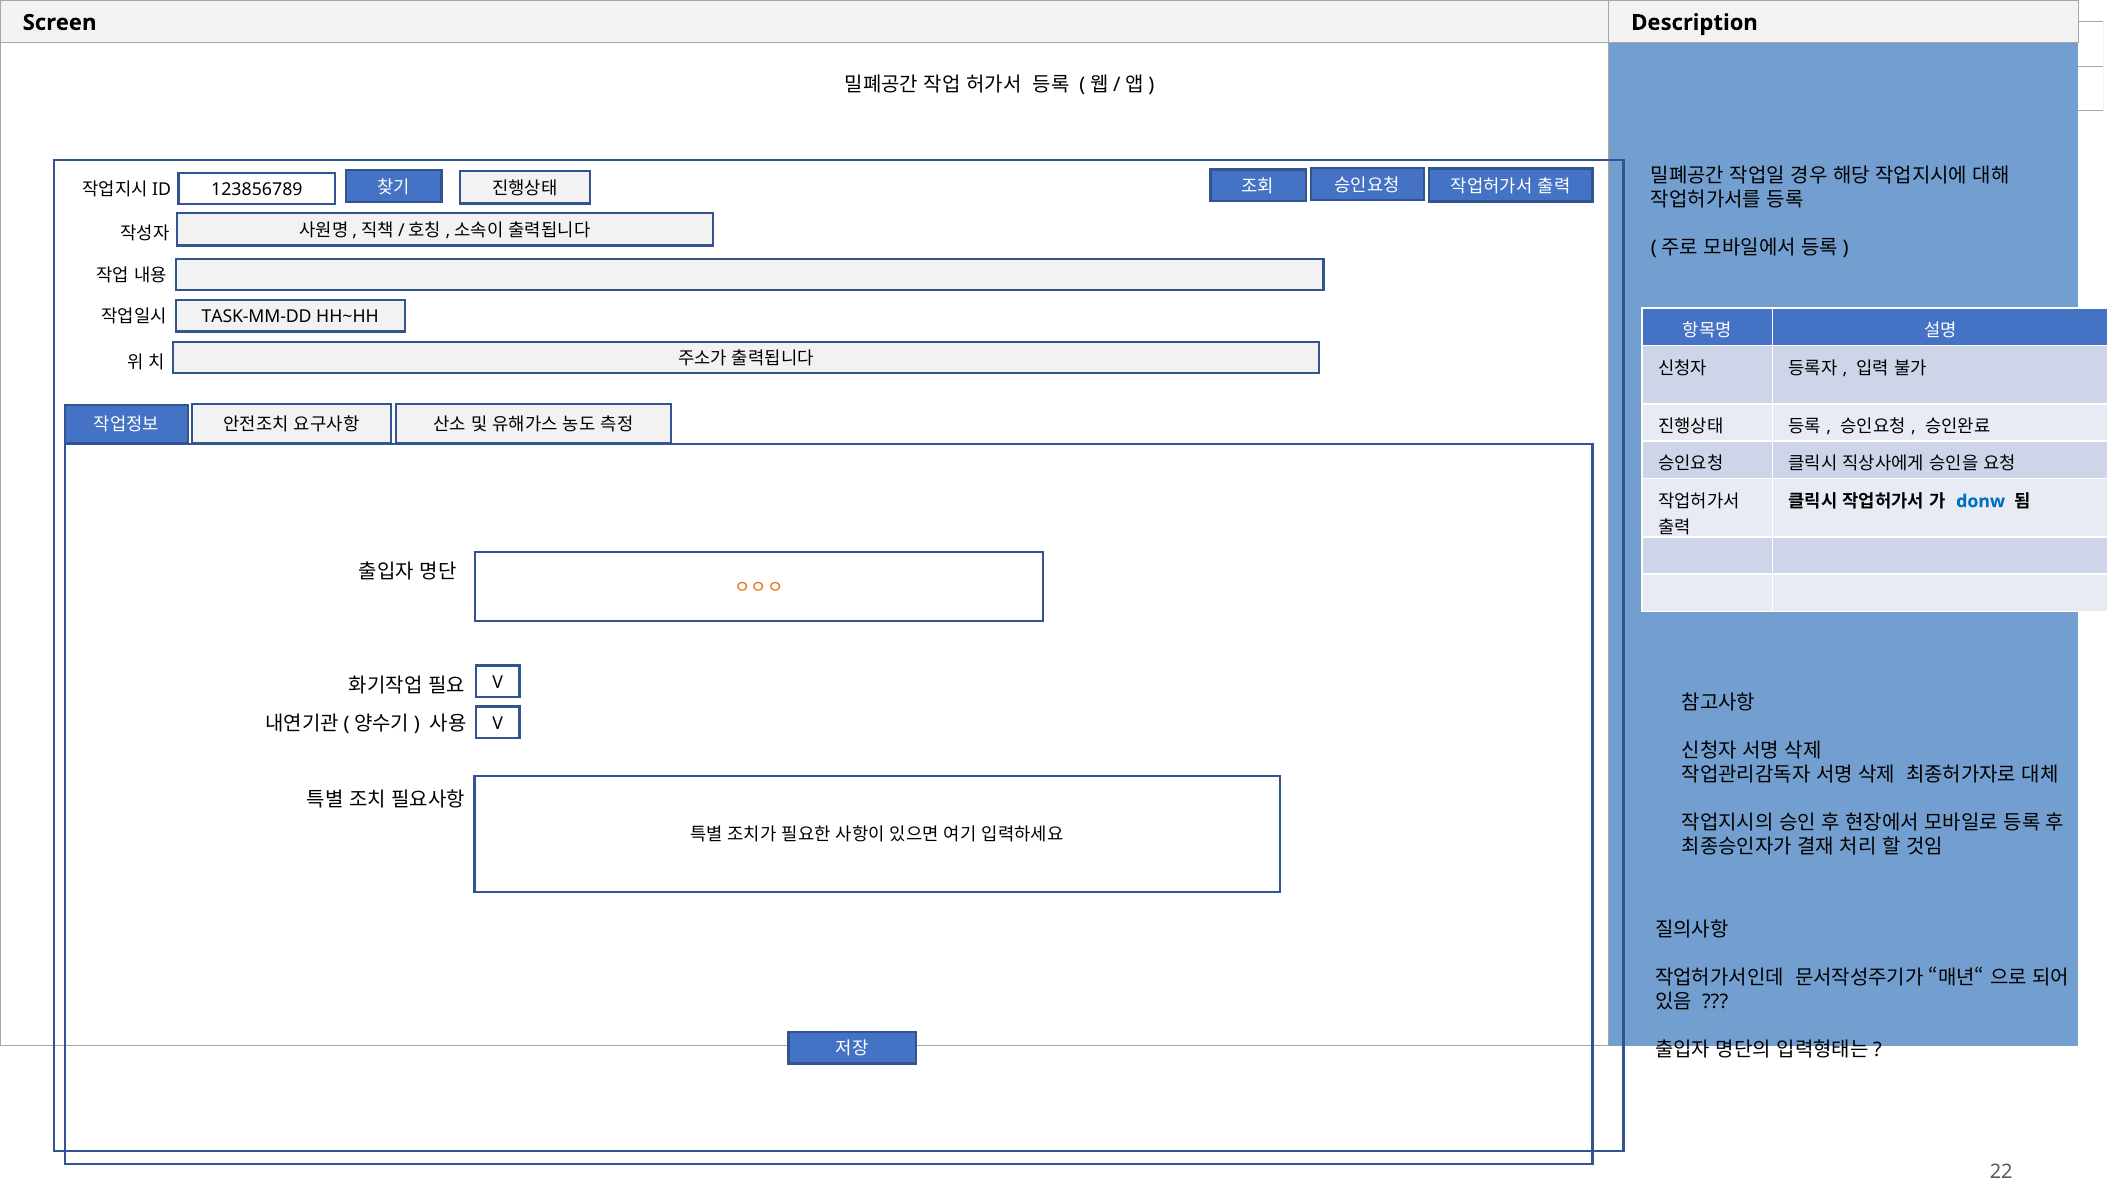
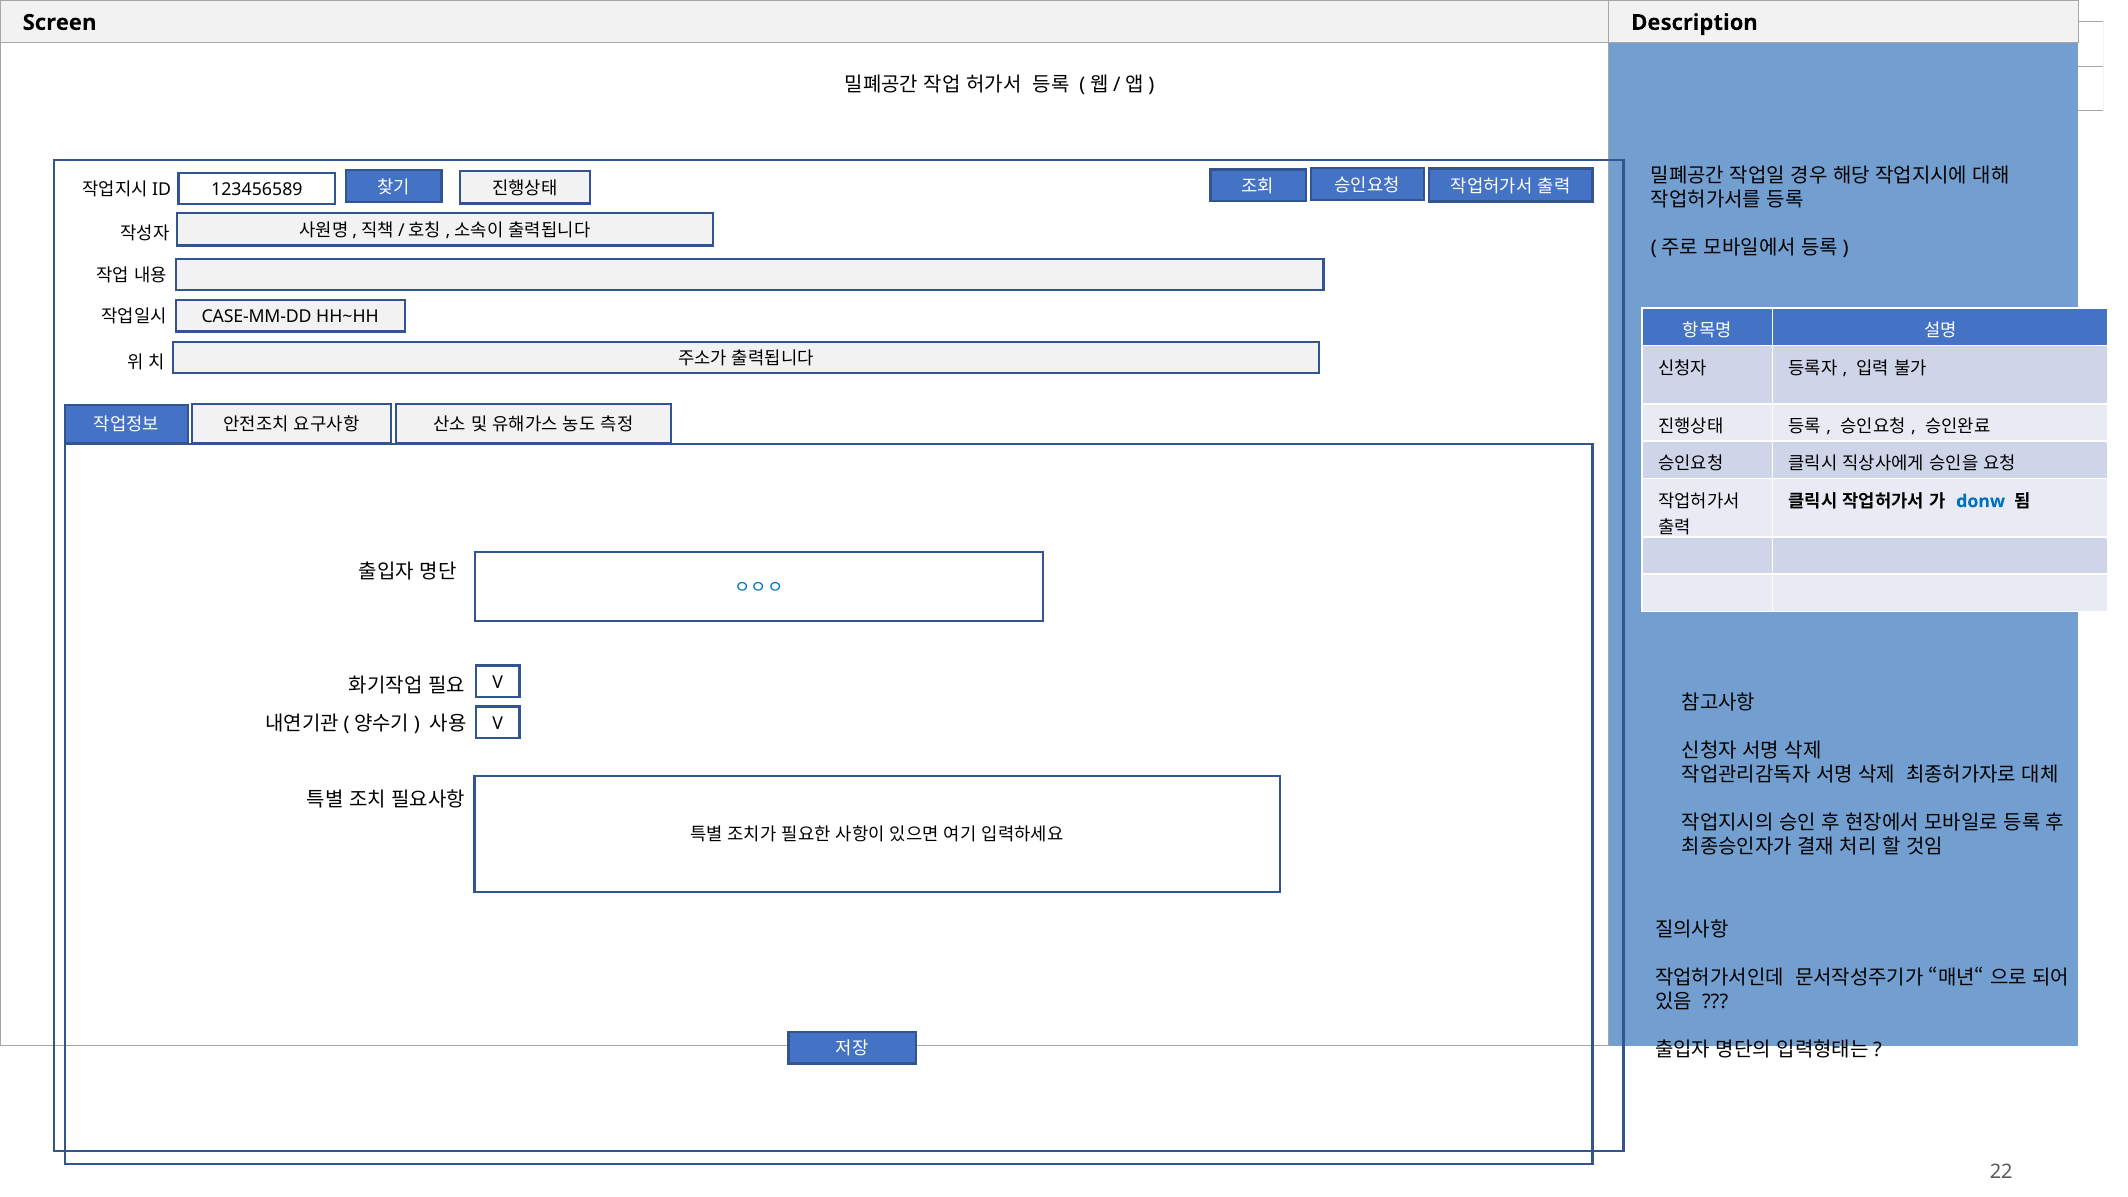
123856789: 123856789 -> 123456589 (257, 190)
TASK-MM-DD: TASK-MM-DD -> CASE-MM-DD (257, 317)
ㅇㅇㅇ colour: orange -> blue (759, 588)
